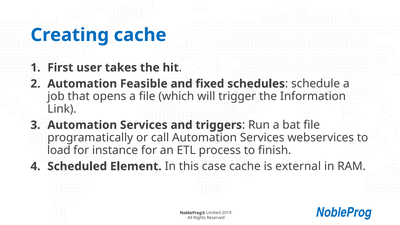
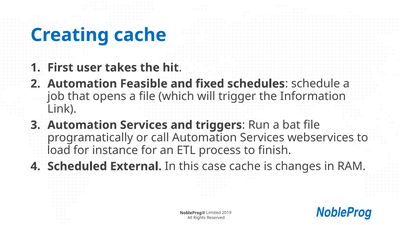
Element: Element -> External (136, 166)
external: external -> changes (298, 166)
